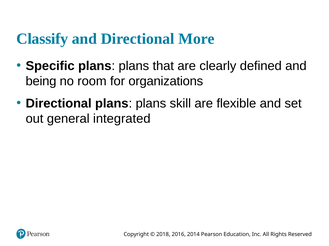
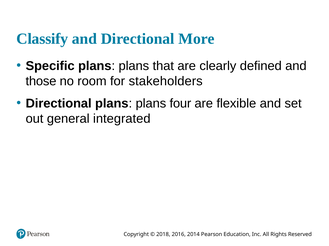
being: being -> those (41, 82)
organizations: organizations -> stakeholders (166, 82)
skill: skill -> four (180, 104)
